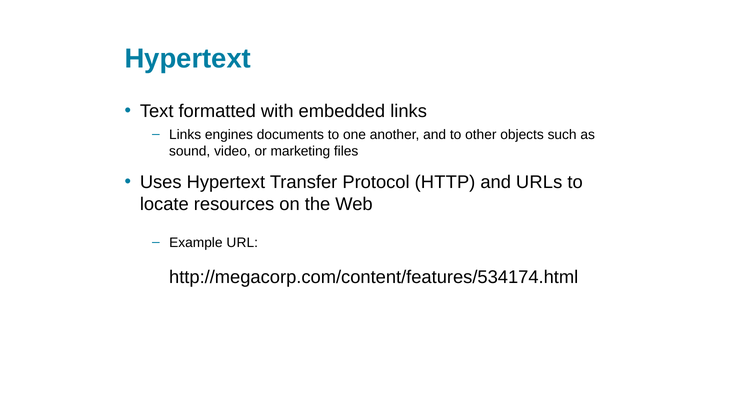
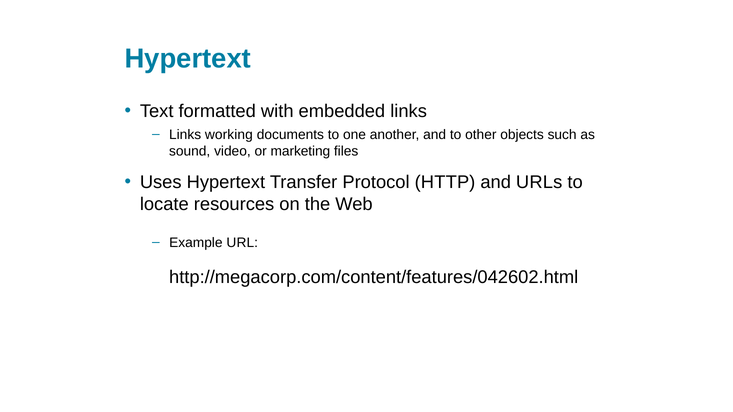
engines: engines -> working (229, 135)
http://megacorp.com/content/features/534174.html: http://megacorp.com/content/features/534174.html -> http://megacorp.com/content/features/042602.html (374, 278)
